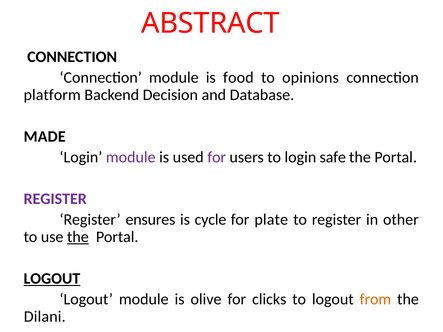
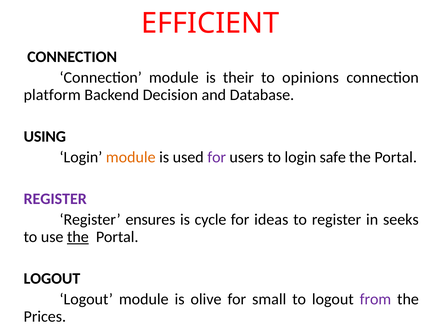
ABSTRACT: ABSTRACT -> EFFICIENT (210, 23)
food: food -> their (238, 78)
MADE: MADE -> USING (45, 137)
module colour: purple -> orange (131, 157)
plate: plate -> ideas (271, 220)
other: other -> seeks (401, 220)
LOGOUT underline: present -> none (52, 279)
clicks: clicks -> small (269, 300)
from colour: orange -> purple (375, 300)
Dilani: Dilani -> Prices (45, 317)
